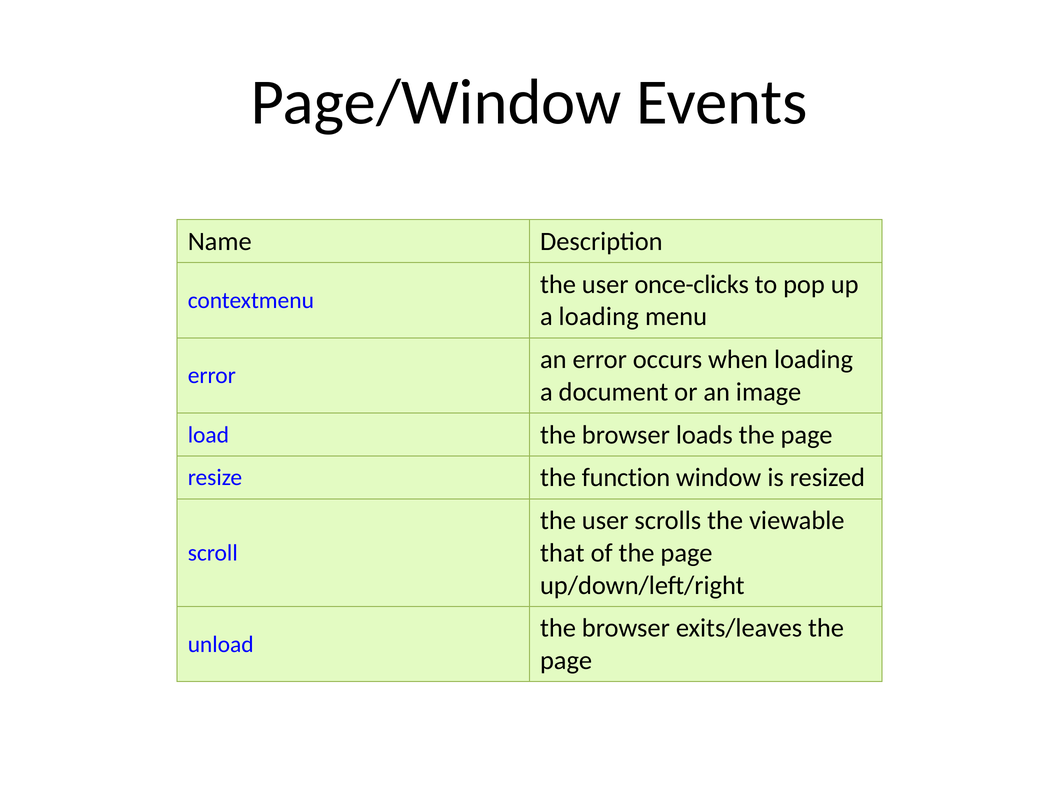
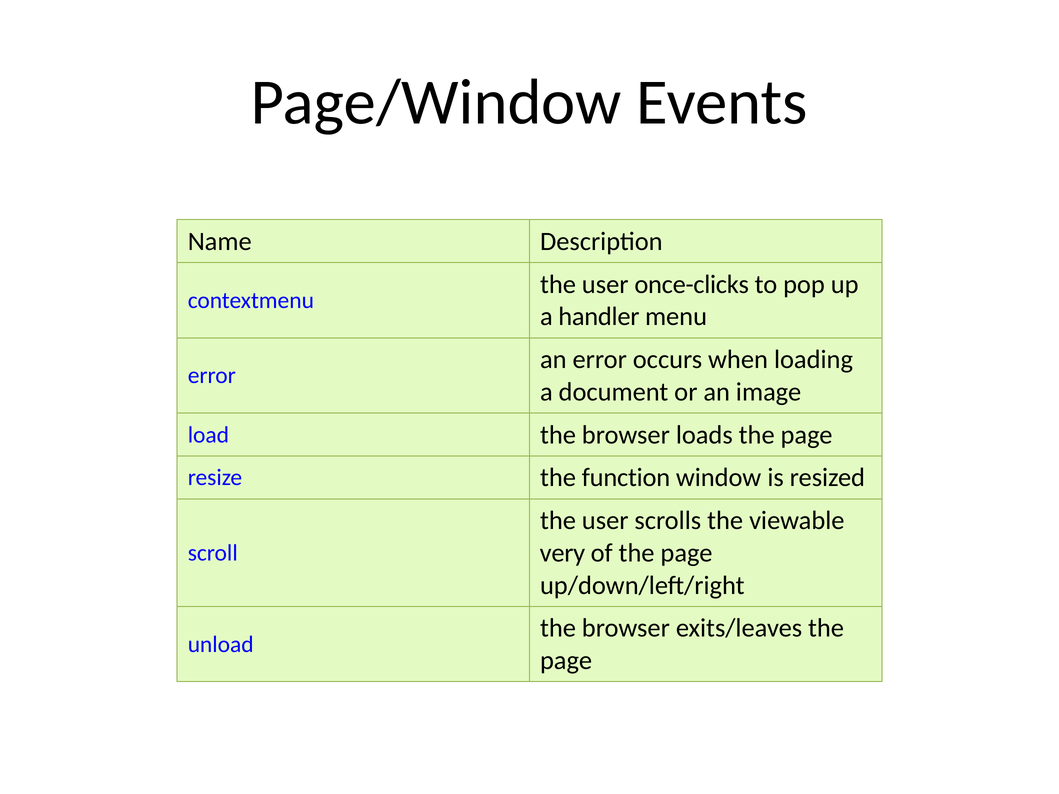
a loading: loading -> handler (599, 317)
that: that -> very (562, 553)
